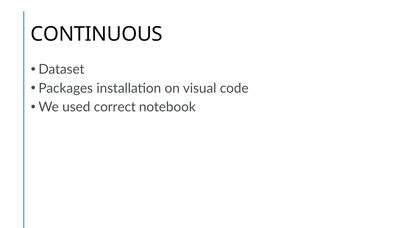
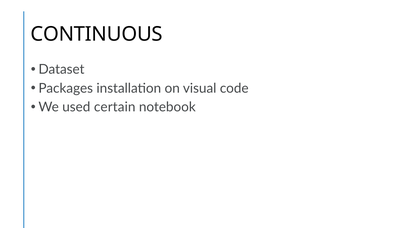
correct: correct -> certain (115, 107)
